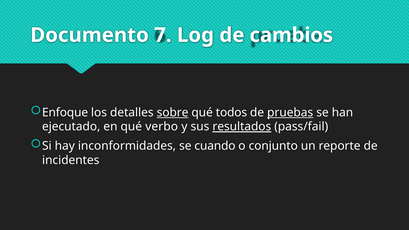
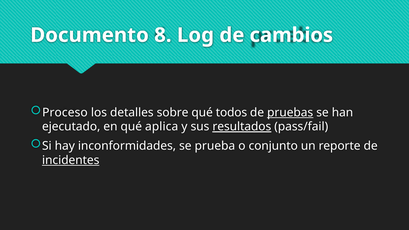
7: 7 -> 8 (163, 35)
Enfoque: Enfoque -> Proceso (65, 112)
sobre underline: present -> none (173, 112)
verbo: verbo -> aplica (162, 127)
cuando: cuando -> prueba (215, 146)
incidentes underline: none -> present (71, 160)
